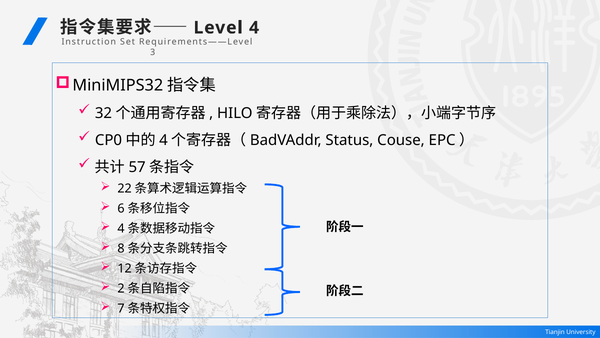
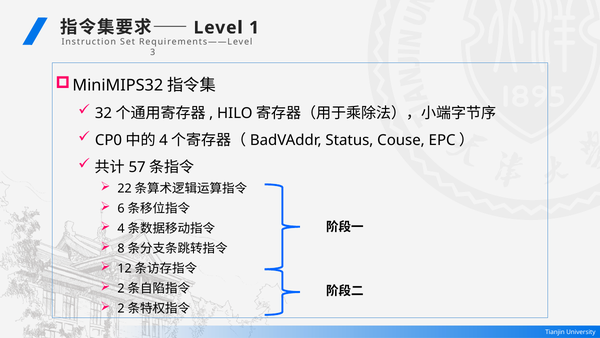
4: 4 -> 1 (254, 28)
7: 7 -> 2 (121, 308)
